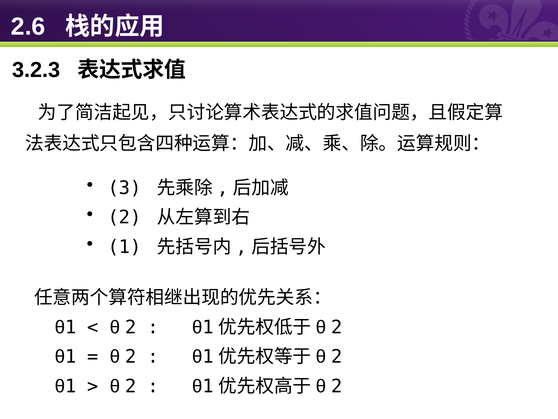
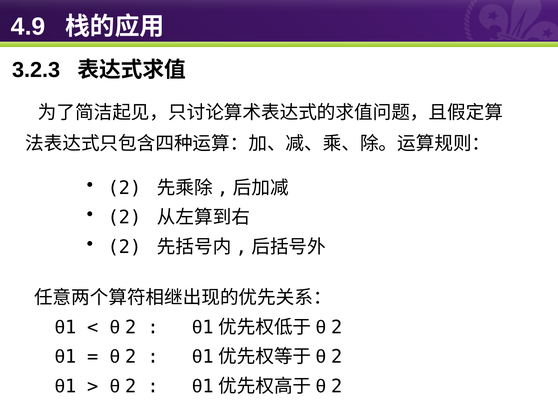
2.6: 2.6 -> 4.9 (28, 27)
3: 3 -> 2 (125, 188)
1: 1 -> 2 (125, 247)
